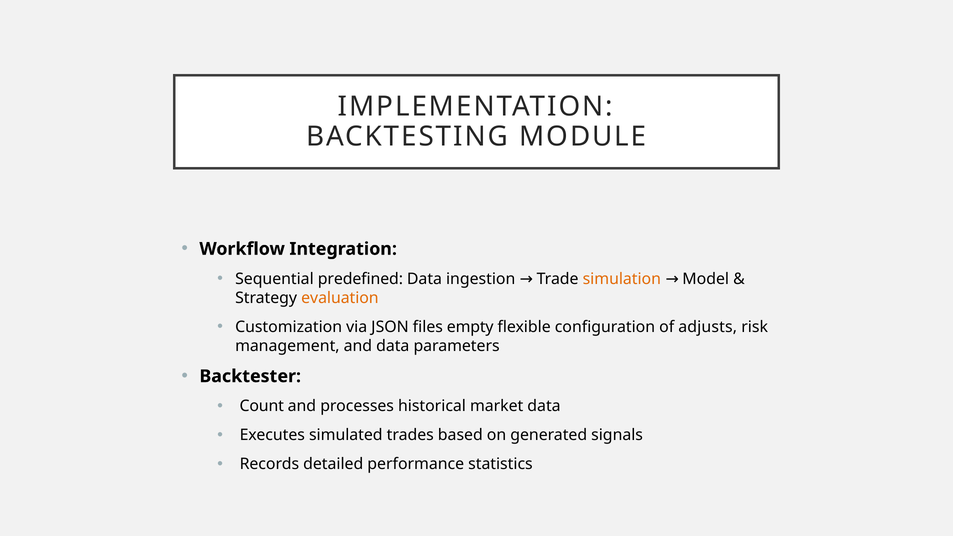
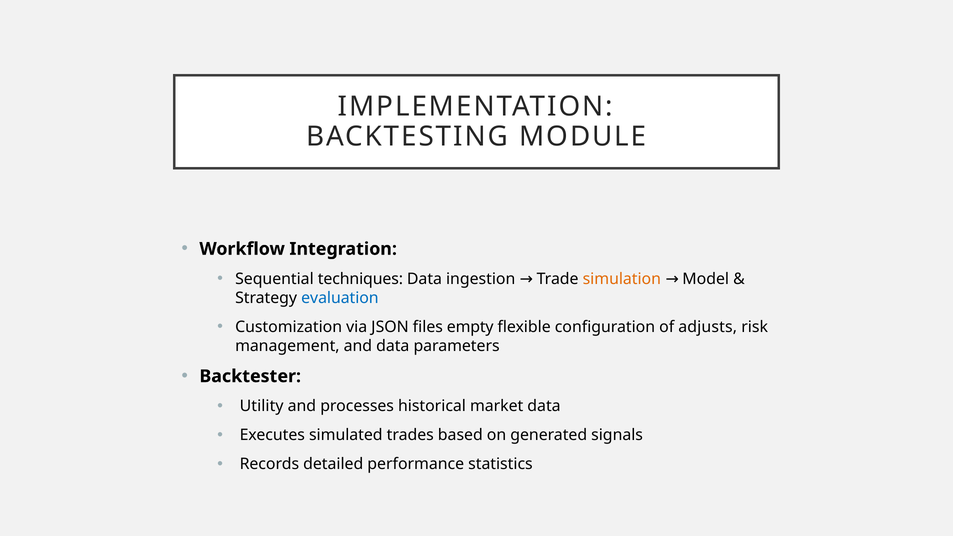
predefined: predefined -> techniques (360, 279)
evaluation colour: orange -> blue (340, 298)
Count: Count -> Utility (262, 406)
